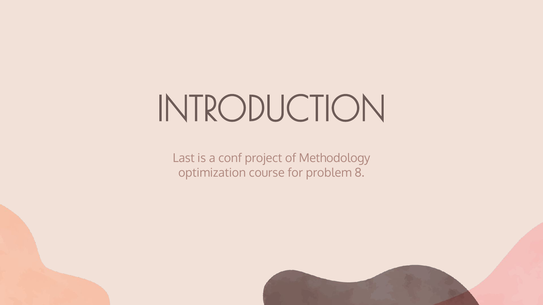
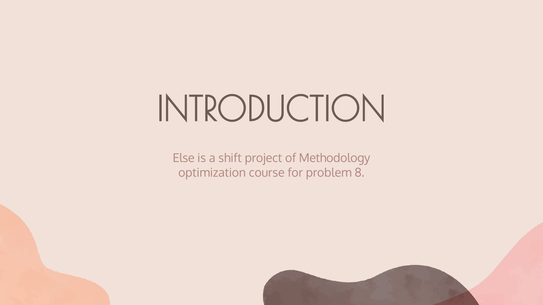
Last: Last -> Else (184, 158)
conf: conf -> shift (230, 158)
